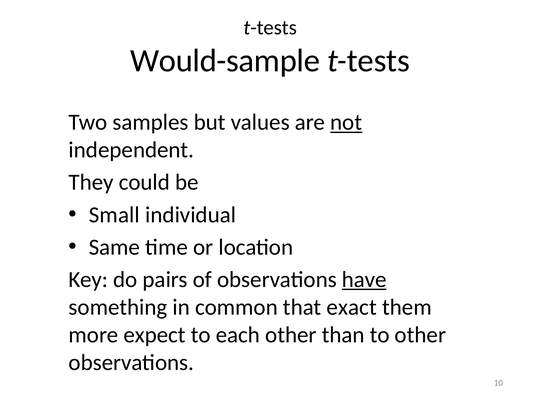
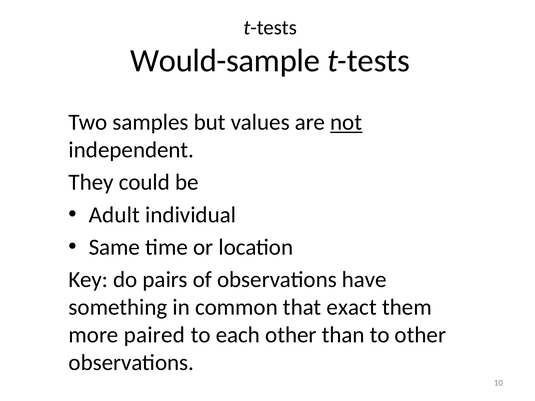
Small: Small -> Adult (114, 215)
have underline: present -> none (364, 280)
expect: expect -> paired (154, 335)
